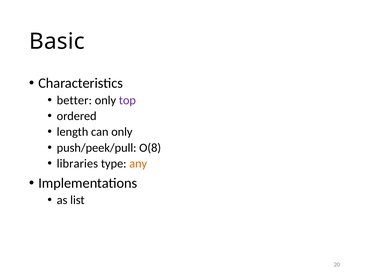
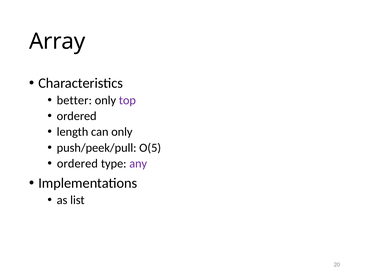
Basic: Basic -> Array (57, 41)
O(8: O(8 -> O(5 (150, 148)
libraries: libraries -> ordered (77, 163)
any colour: orange -> purple (138, 163)
